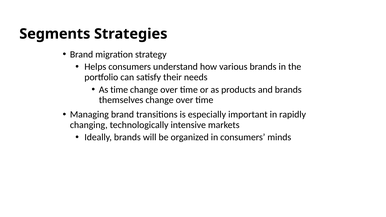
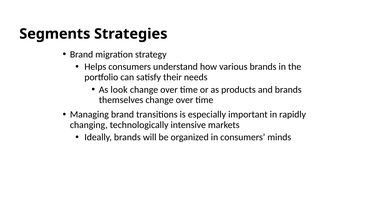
As time: time -> look (119, 90)
